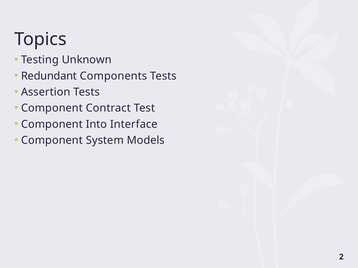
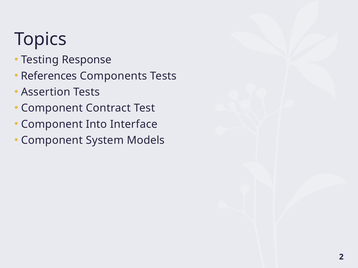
Unknown: Unknown -> Response (87, 60)
Redundant: Redundant -> References (49, 76)
